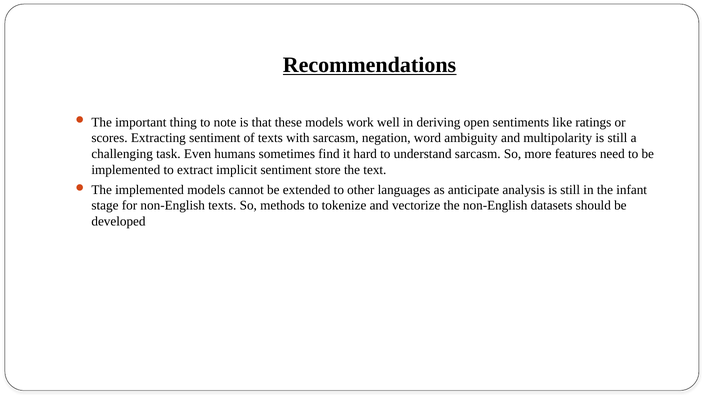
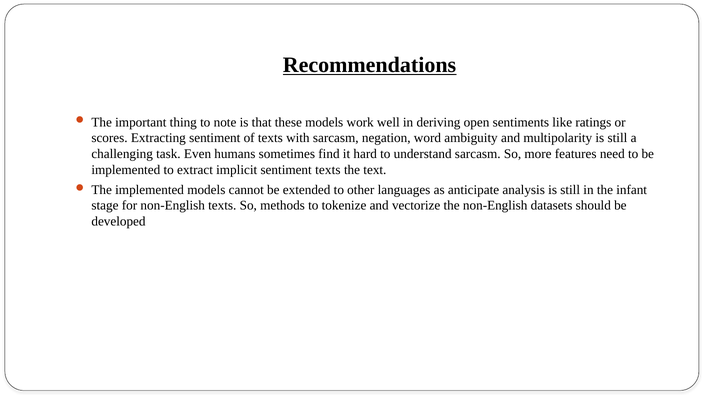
sentiment store: store -> texts (328, 170)
